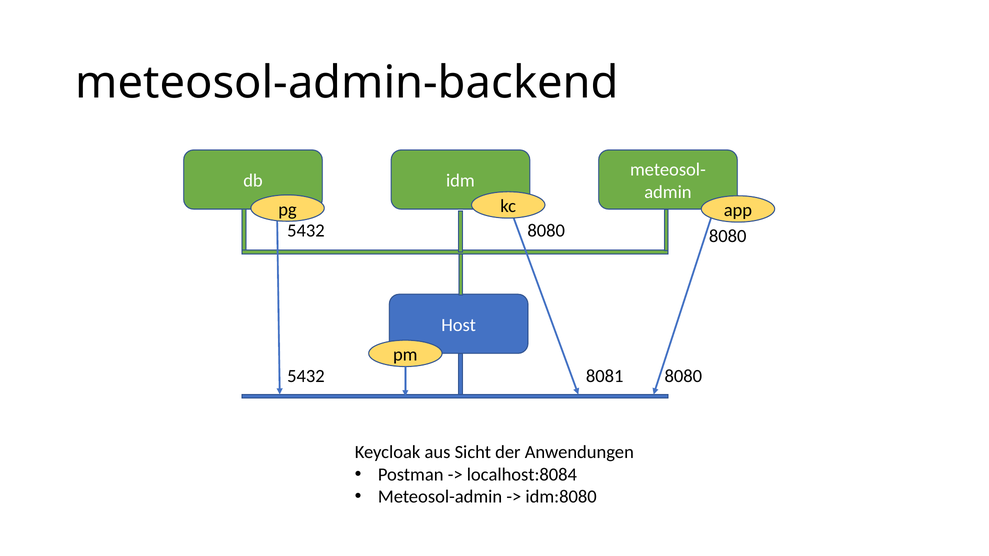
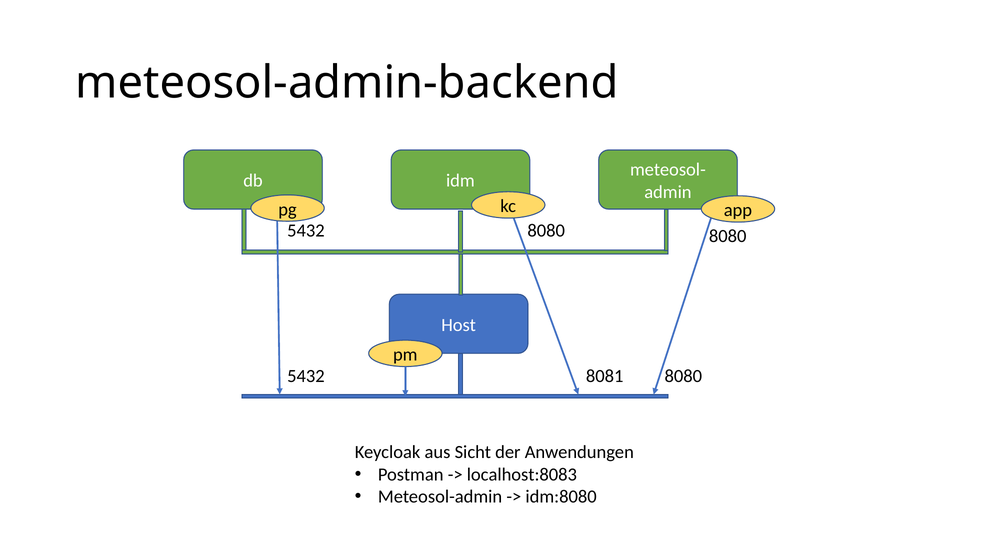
localhost:8084: localhost:8084 -> localhost:8083 (522, 475)
